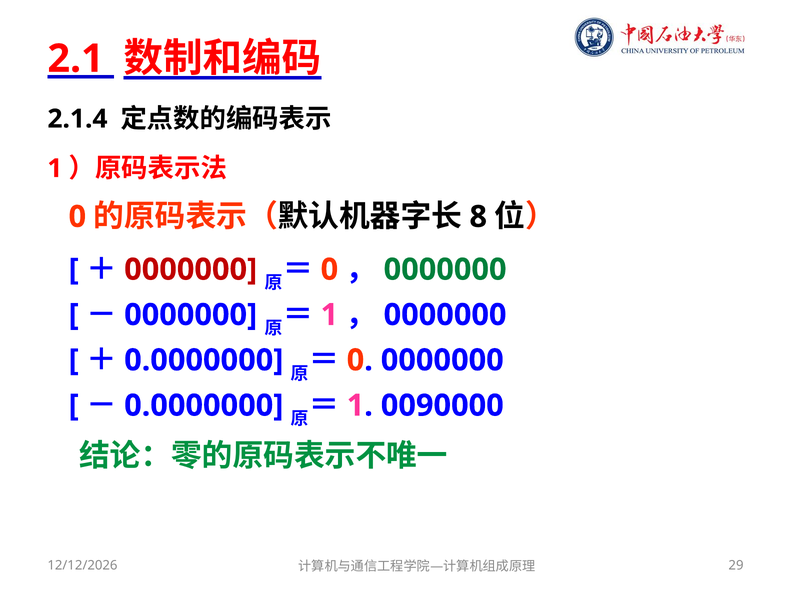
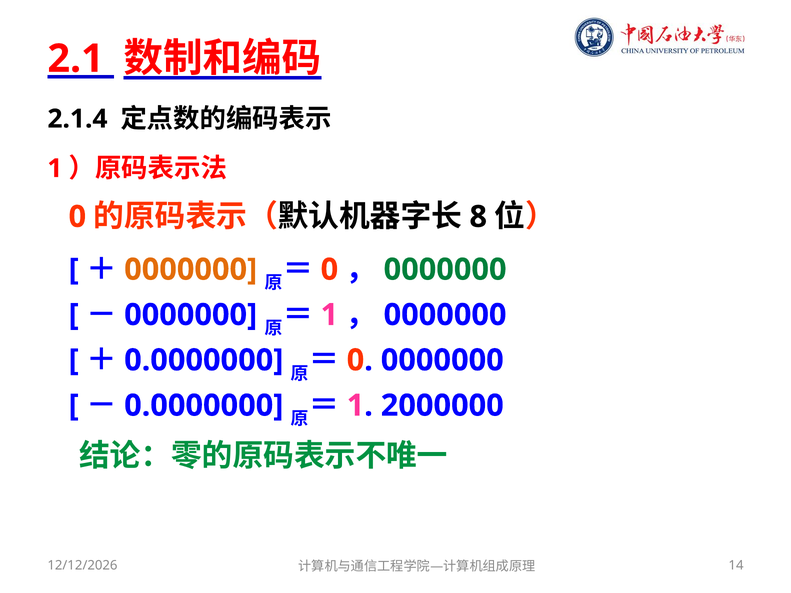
0000000 colour: red -> orange (191, 270)
0090000: 0090000 -> 2000000 (442, 406)
29: 29 -> 14 (736, 565)
